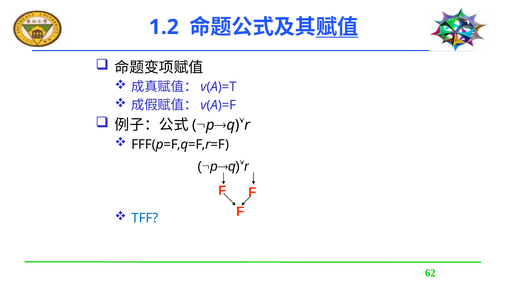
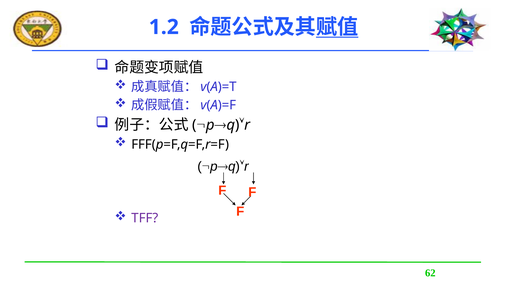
TFF colour: blue -> purple (145, 218)
